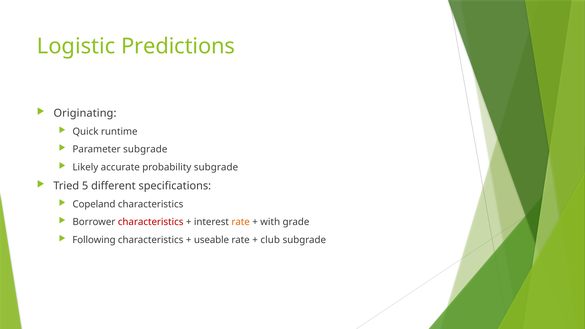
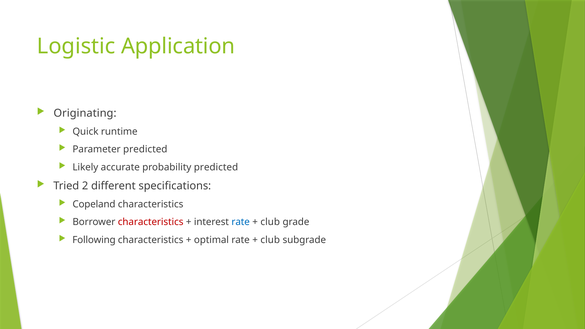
Predictions: Predictions -> Application (178, 46)
Parameter subgrade: subgrade -> predicted (145, 149)
probability subgrade: subgrade -> predicted (216, 167)
5: 5 -> 2 (85, 186)
rate colour: orange -> blue (241, 222)
with: with -> club (270, 222)
useable: useable -> optimal (211, 240)
